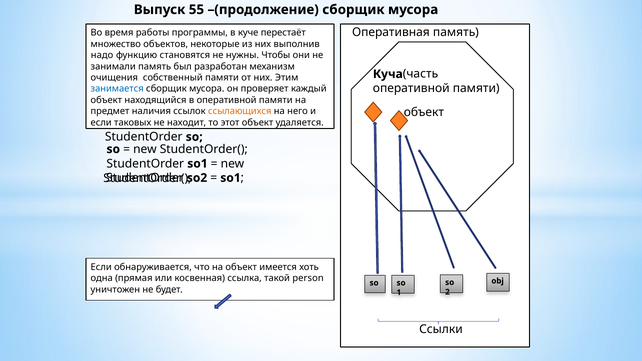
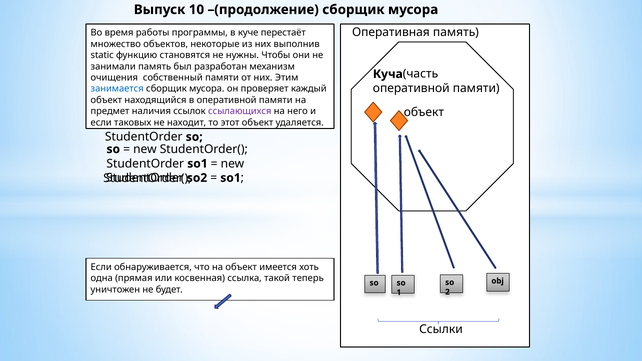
55: 55 -> 10 (196, 10)
надо: надо -> static (102, 55)
ссылающихся colour: orange -> purple (240, 111)
person: person -> теперь (308, 278)
